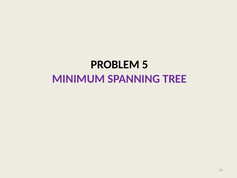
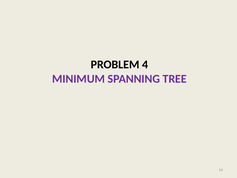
5: 5 -> 4 (145, 64)
